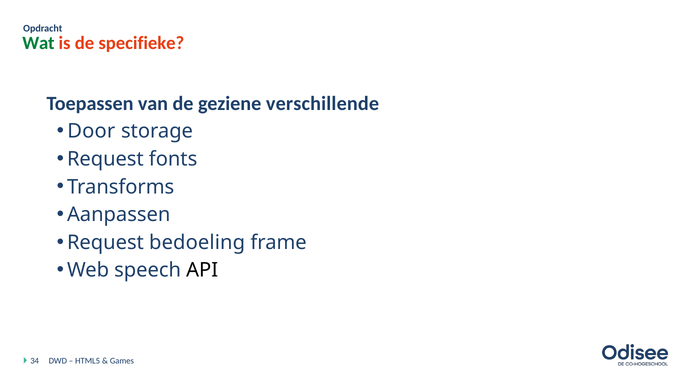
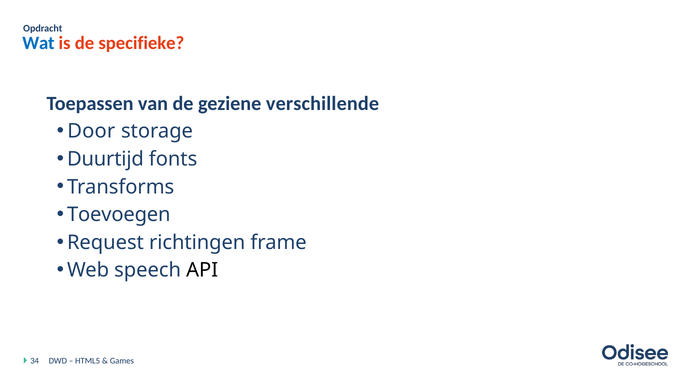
Wat colour: green -> blue (38, 43)
Request: Request -> Duurtijd (105, 159)
Aanpassen: Aanpassen -> Toevoegen (119, 215)
bedoeling: bedoeling -> richtingen (197, 242)
